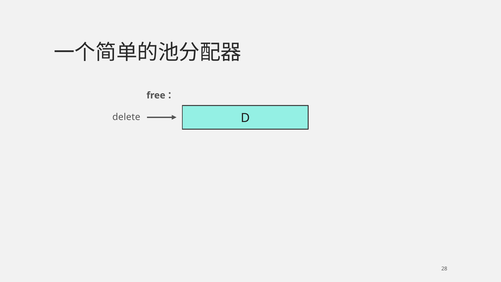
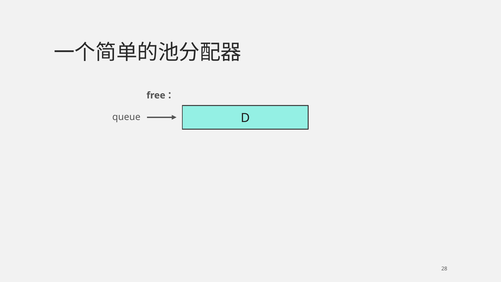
delete: delete -> queue (126, 117)
